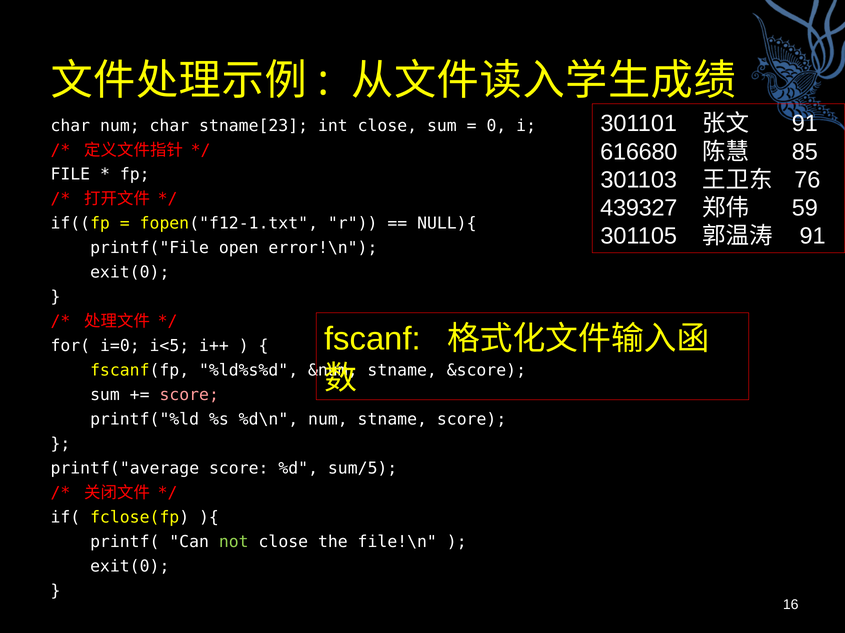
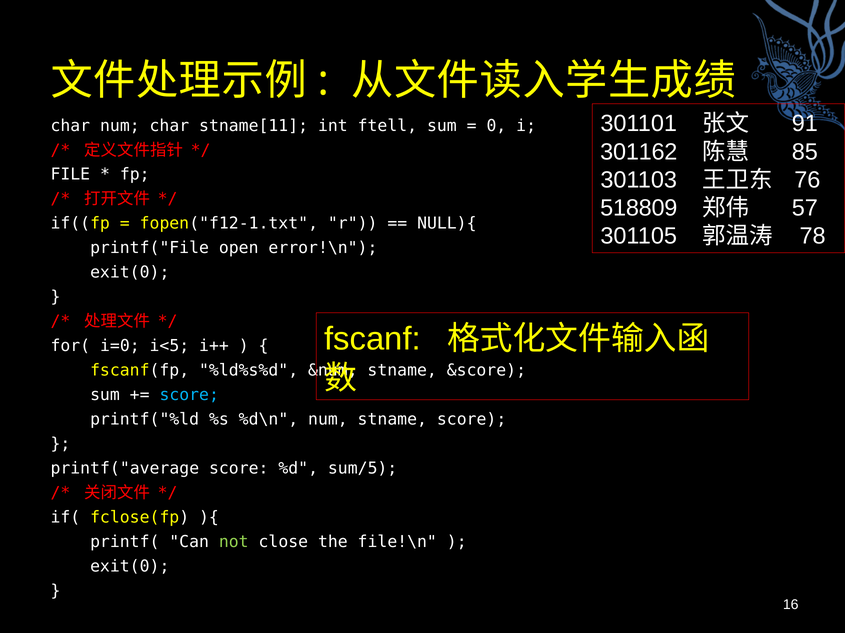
stname[23: stname[23 -> stname[11 (254, 126)
int close: close -> ftell (387, 126)
616680: 616680 -> 301162 (639, 152)
439327: 439327 -> 518809 (639, 208)
59: 59 -> 57 (805, 208)
91: 91 -> 78 (813, 237)
score colour: pink -> light blue (189, 395)
